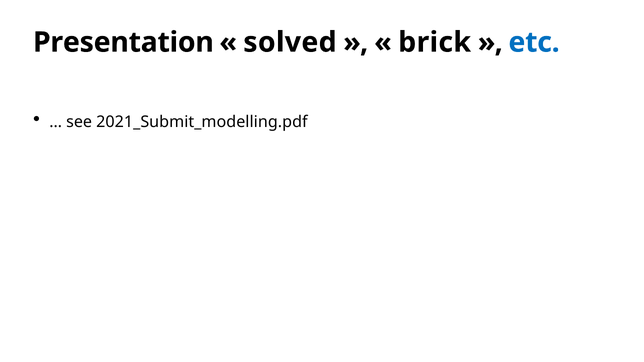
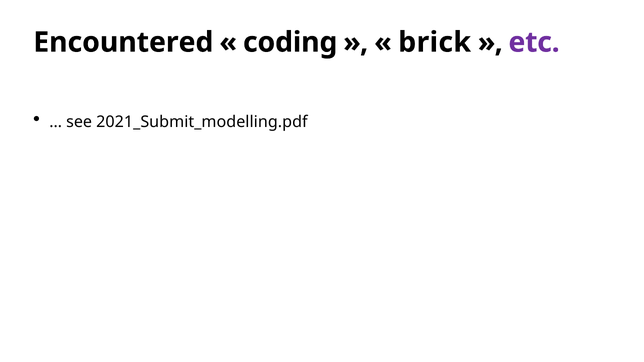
Presentation: Presentation -> Encountered (123, 42)
solved: solved -> coding (290, 42)
etc colour: blue -> purple (534, 42)
